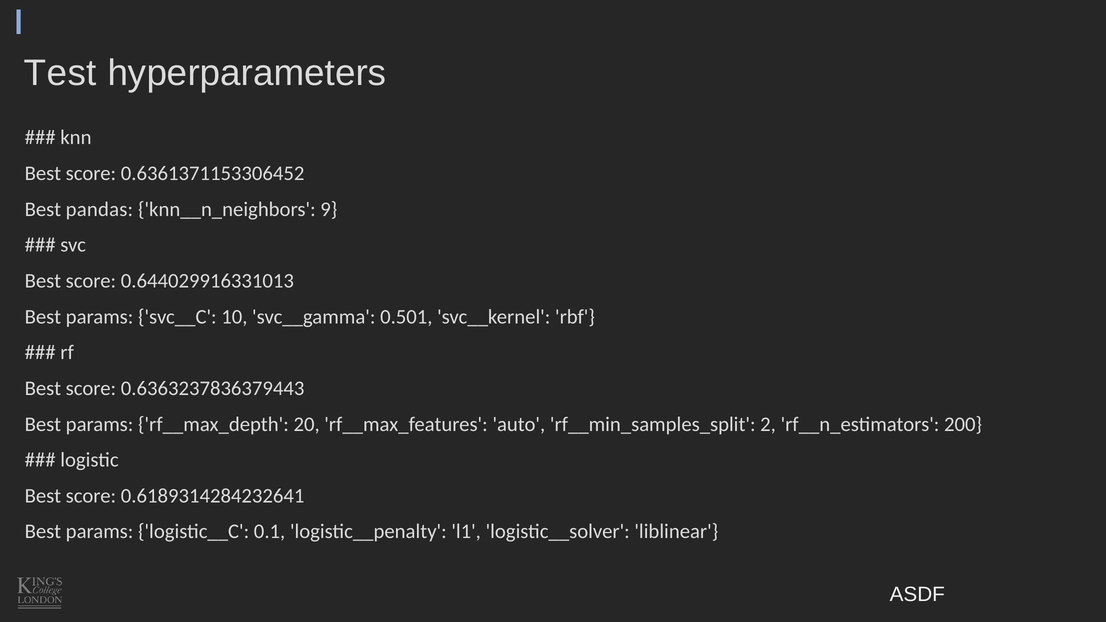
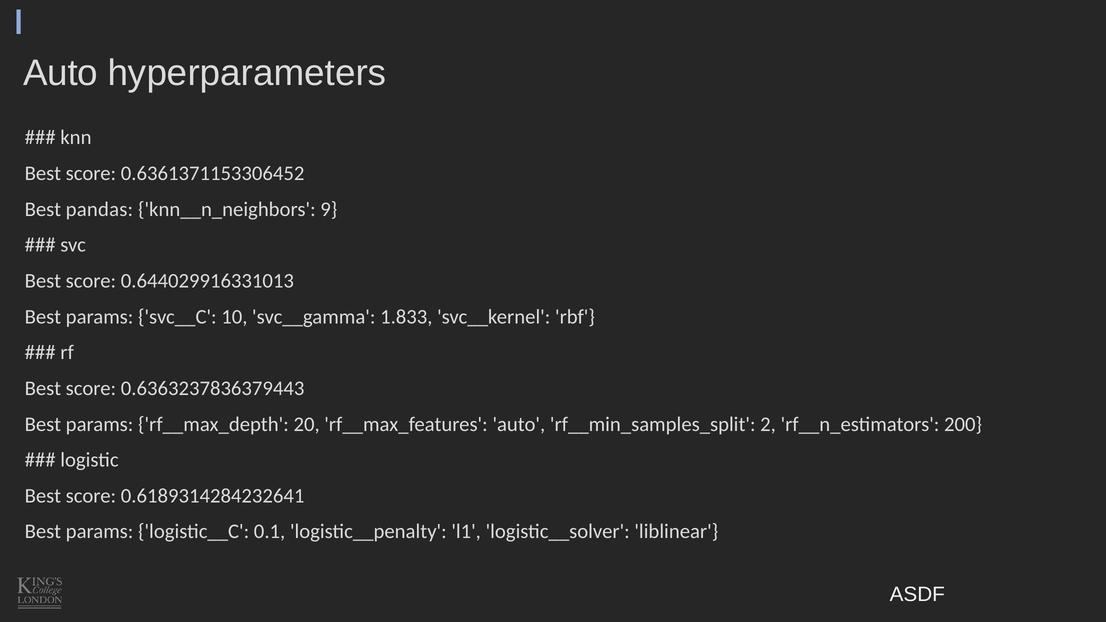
Test: Test -> Auto (61, 73)
0.501: 0.501 -> 1.833 (406, 317)
